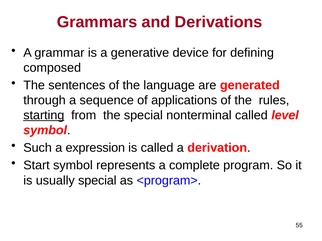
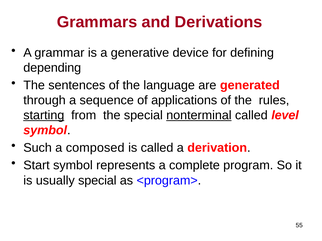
composed: composed -> depending (52, 68)
nonterminal underline: none -> present (199, 116)
expression: expression -> composed (95, 148)
